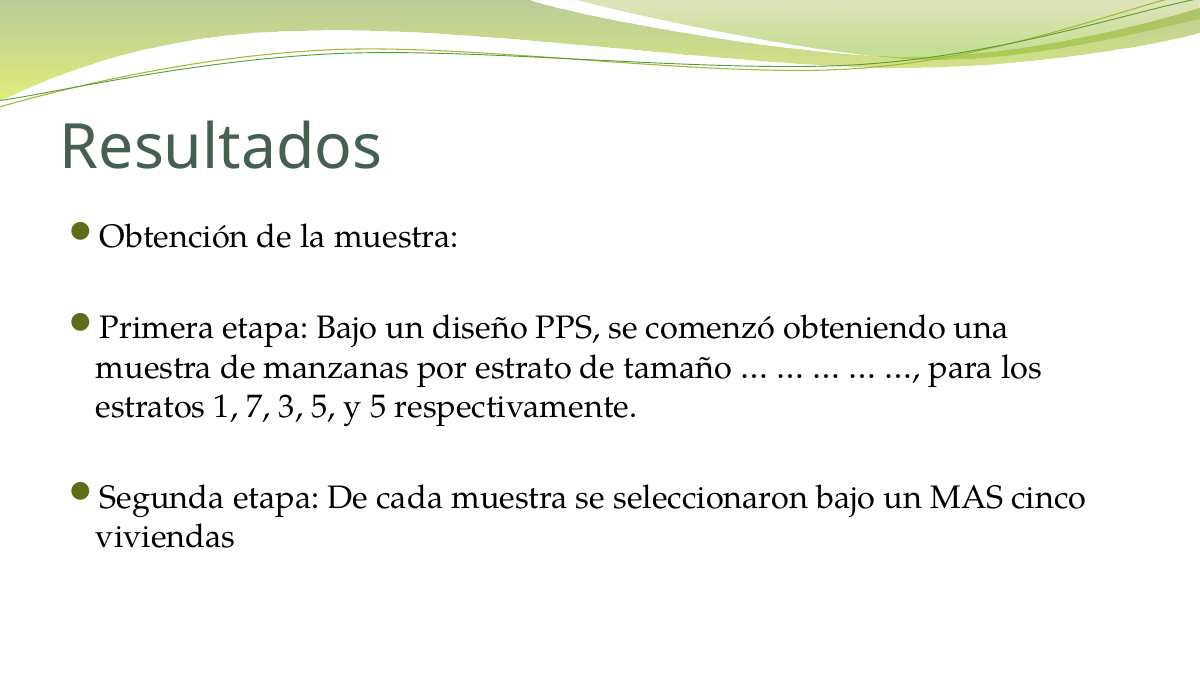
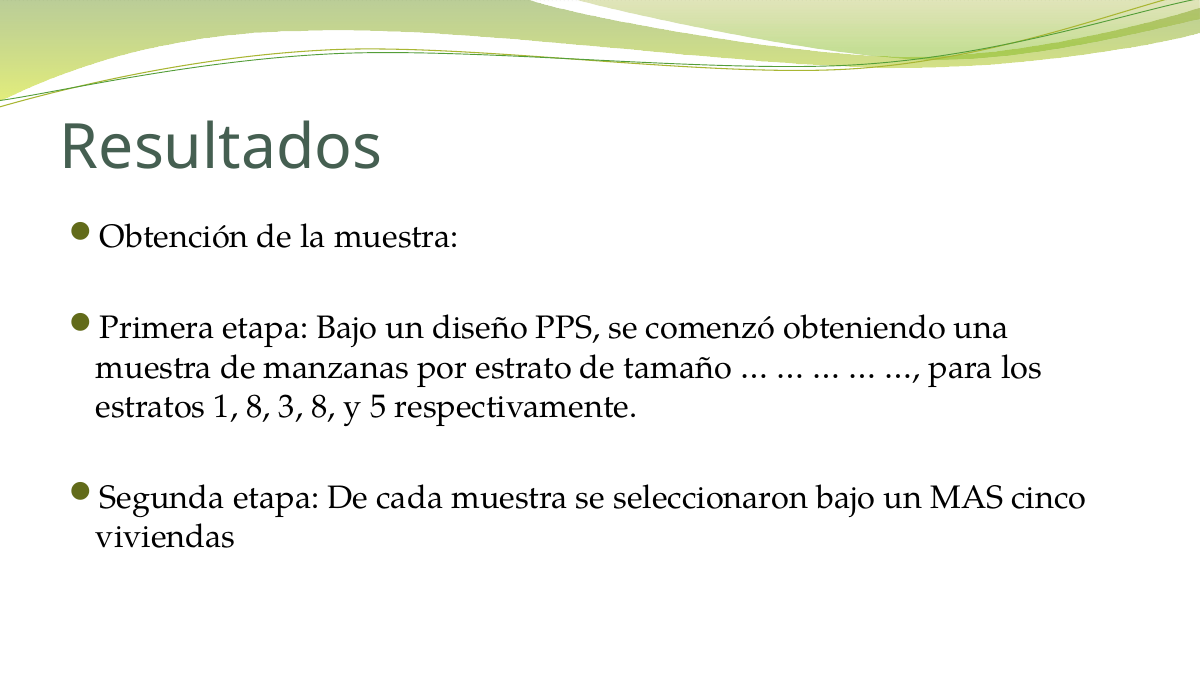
1 7: 7 -> 8 (258, 406)
3 5: 5 -> 8 (324, 406)
